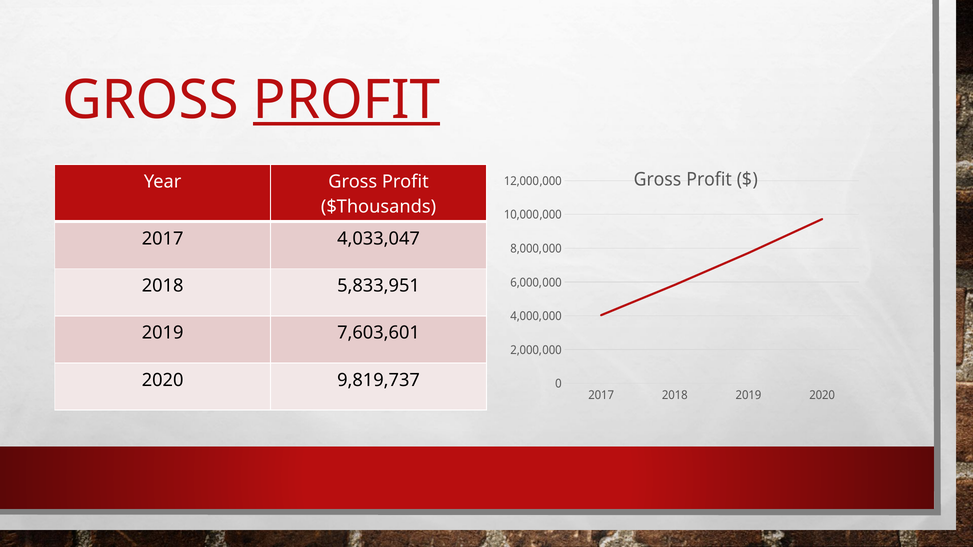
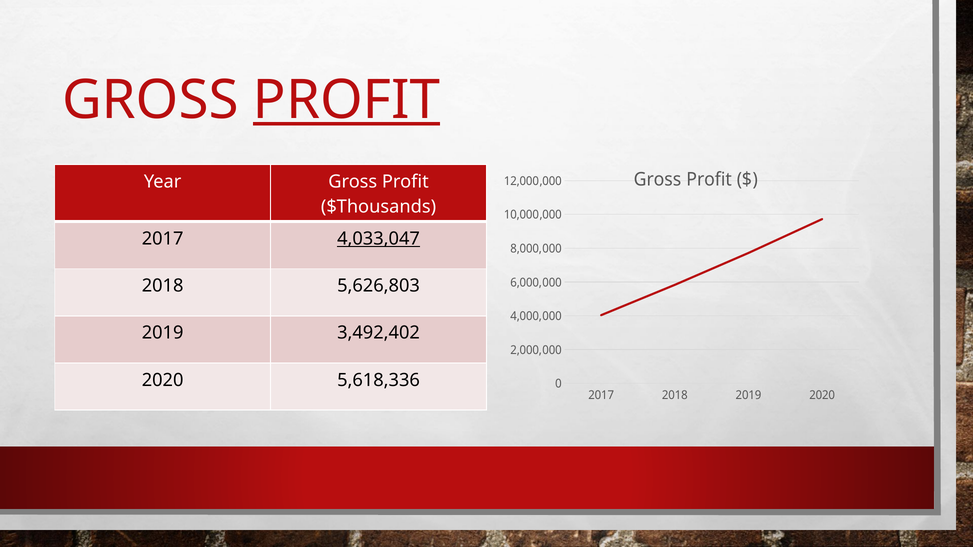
4,033,047 underline: none -> present (379, 239)
5,833,951: 5,833,951 -> 5,626,803 (379, 286)
7,603,601: 7,603,601 -> 3,492,402 (379, 333)
9,819,737: 9,819,737 -> 5,618,336 (379, 380)
